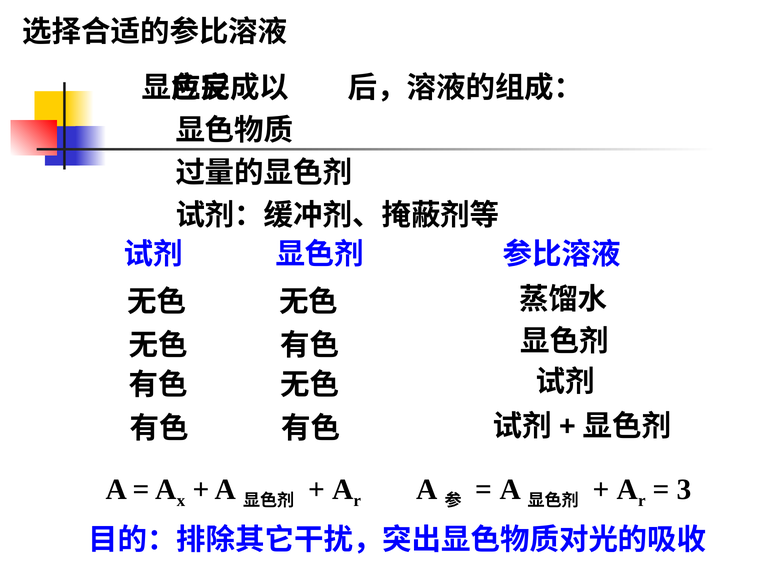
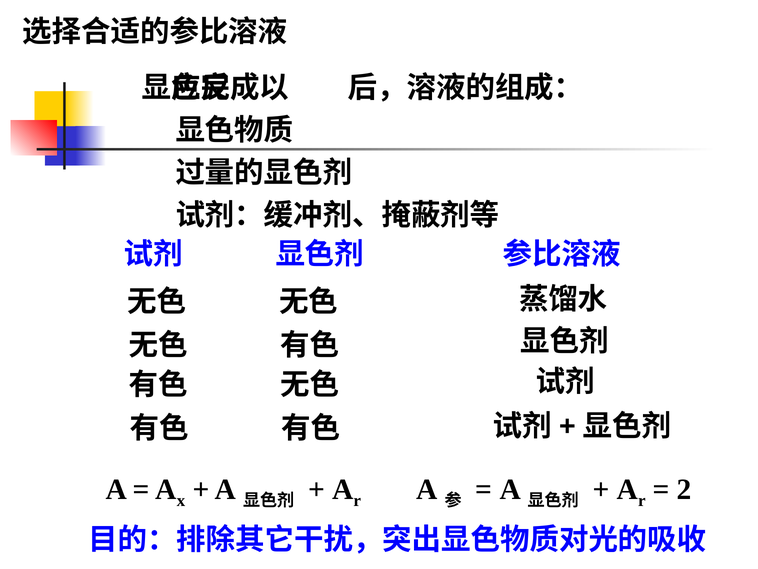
3: 3 -> 2 (684, 489)
